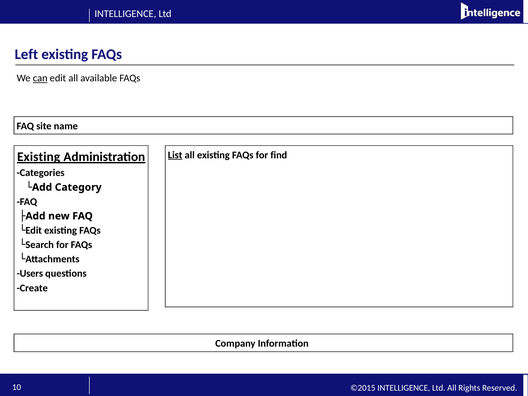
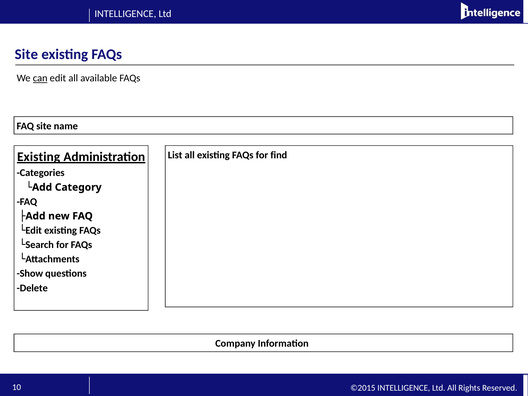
Left: Left -> Site (26, 54)
List underline: present -> none (175, 155)
Users: Users -> Show (30, 274)
Create: Create -> Delete (32, 288)
